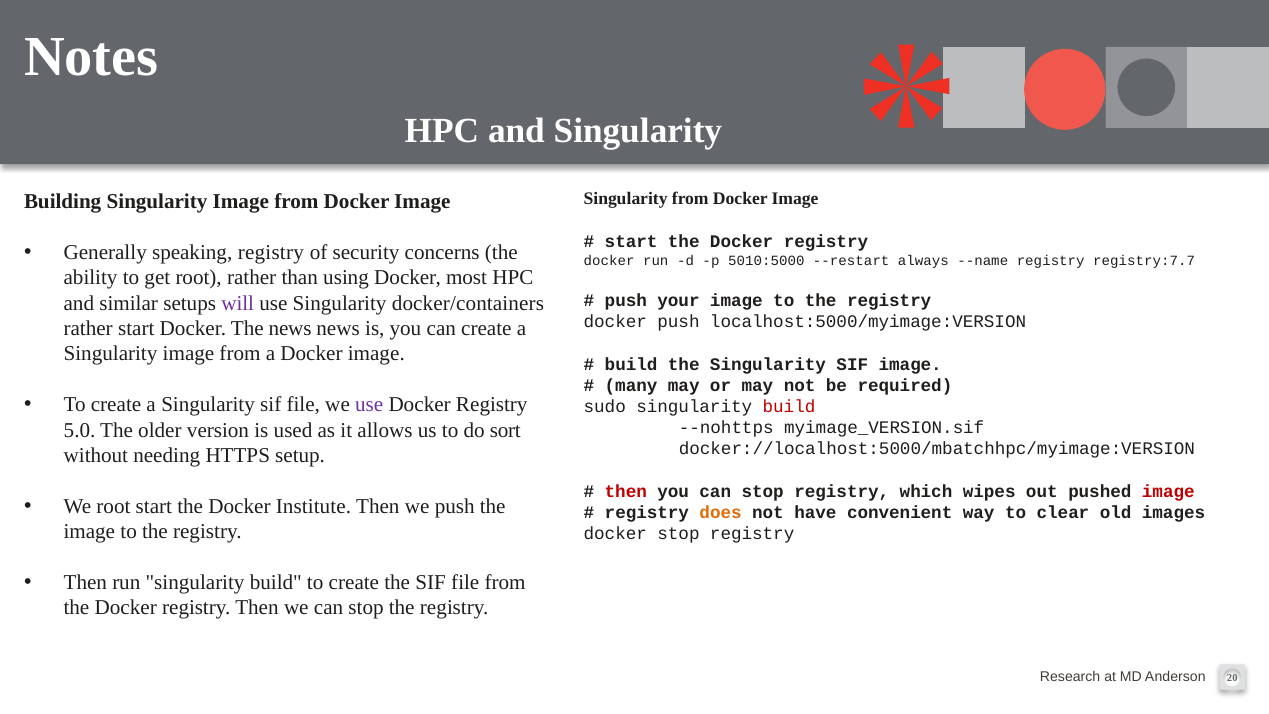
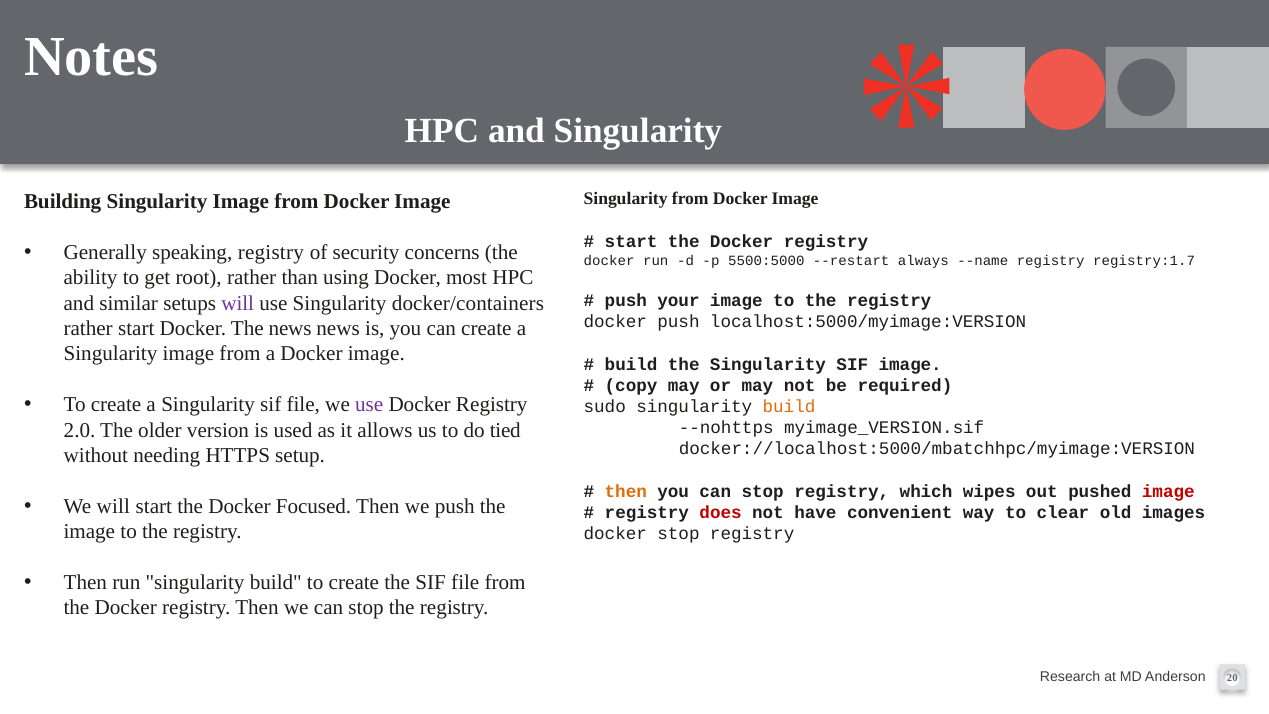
5010:5000: 5010:5000 -> 5500:5000 (766, 260)
registry:7.7: registry:7.7 -> registry:1.7 (1144, 260)
many: many -> copy (631, 385)
build colour: red -> orange (789, 407)
5.0: 5.0 -> 2.0 (80, 430)
sort: sort -> tied (505, 430)
then colour: red -> orange (626, 491)
We root: root -> will (113, 506)
Institute: Institute -> Focused (314, 506)
does colour: orange -> red (721, 513)
